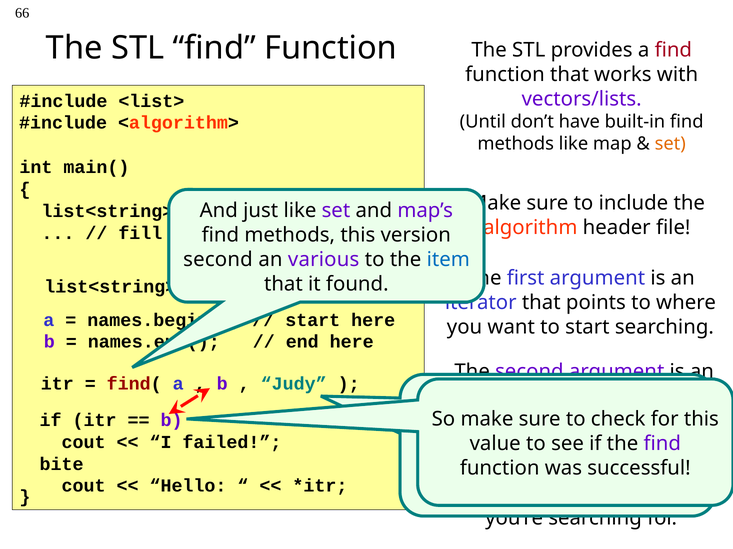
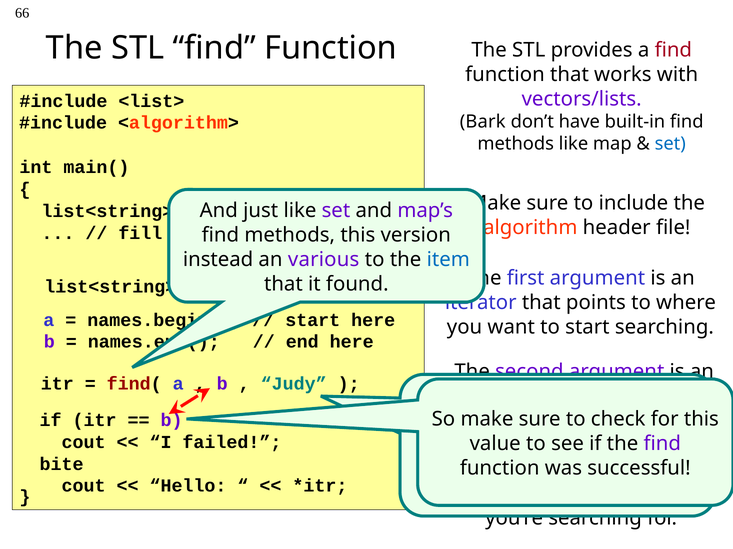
Until: Until -> Bark (483, 122)
set colour: orange -> blue (670, 144)
second: second -> instead (218, 260)
